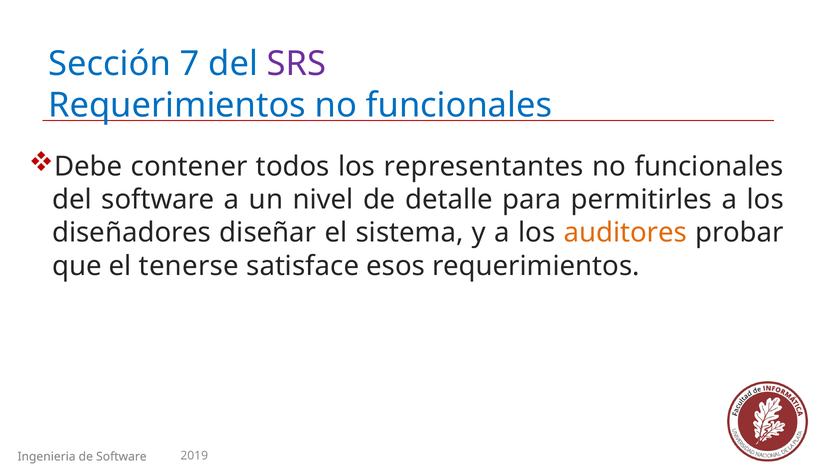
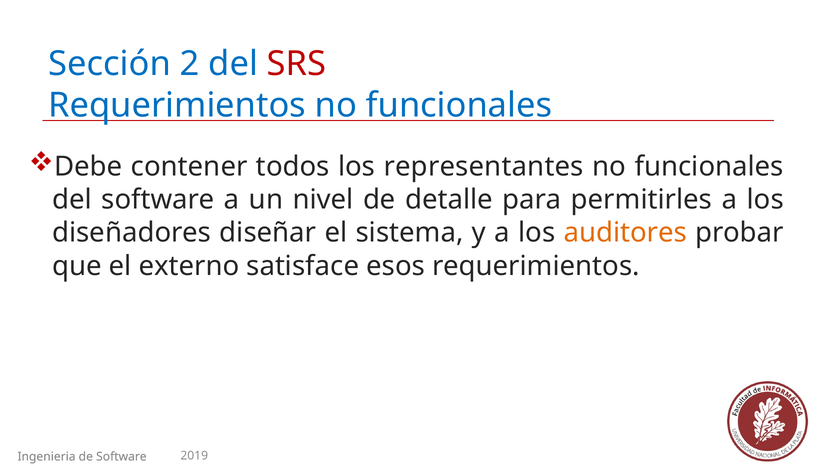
7: 7 -> 2 (190, 64)
SRS colour: purple -> red (297, 64)
tenerse: tenerse -> externo (189, 266)
